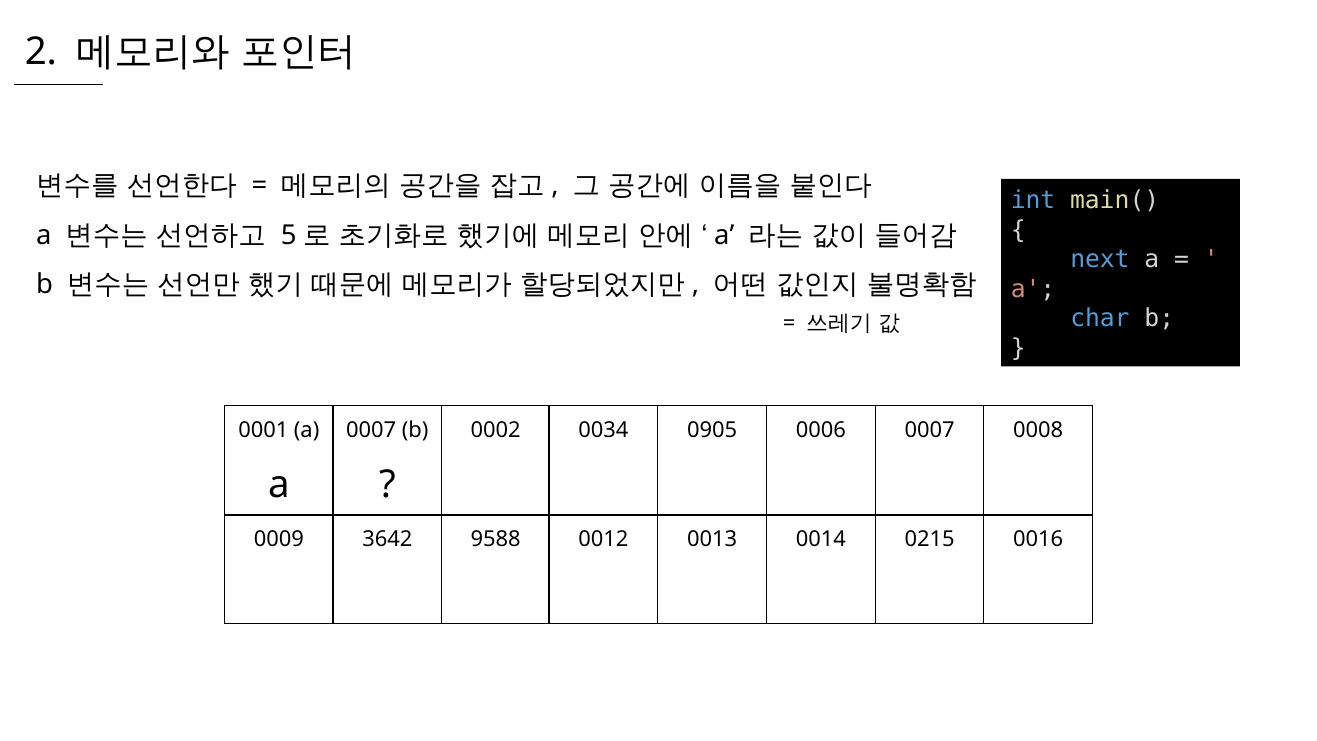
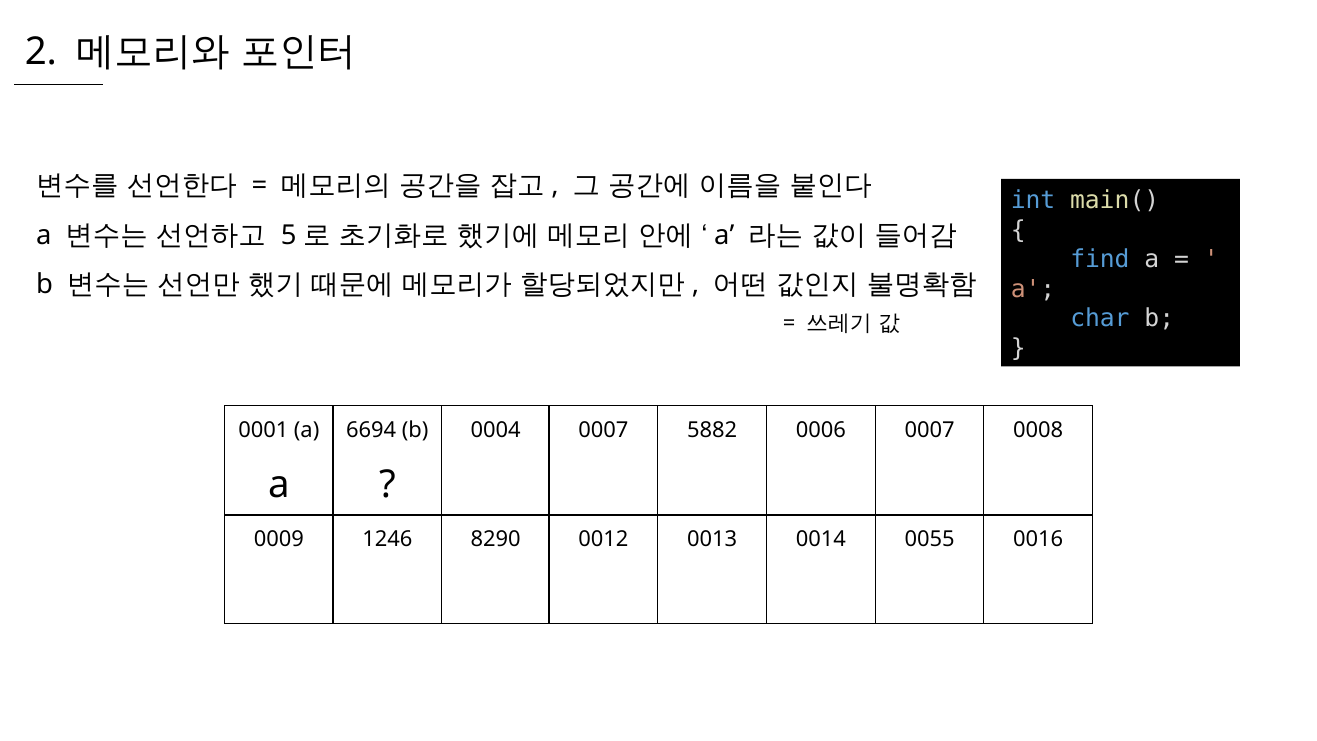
next: next -> find (1100, 259)
0007: 0007 -> 6694 (371, 430)
0002: 0002 -> 0004 (496, 430)
0034: 0034 -> 0007 (603, 430)
0905: 0905 -> 5882 (712, 430)
3642: 3642 -> 1246 (387, 539)
9588: 9588 -> 8290 (496, 539)
0215: 0215 -> 0055 (930, 539)
